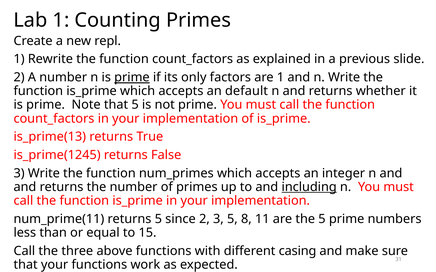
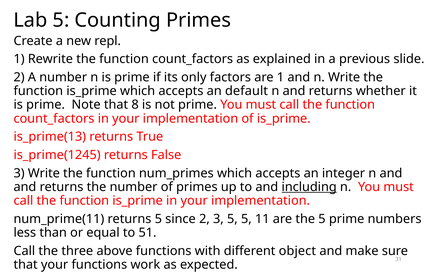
Lab 1: 1 -> 5 (61, 20)
prime underline: present -> none (132, 78)
that 5: 5 -> 8 (135, 105)
5 8: 8 -> 5 (246, 219)
15: 15 -> 51 (147, 233)
casing: casing -> object (297, 251)
